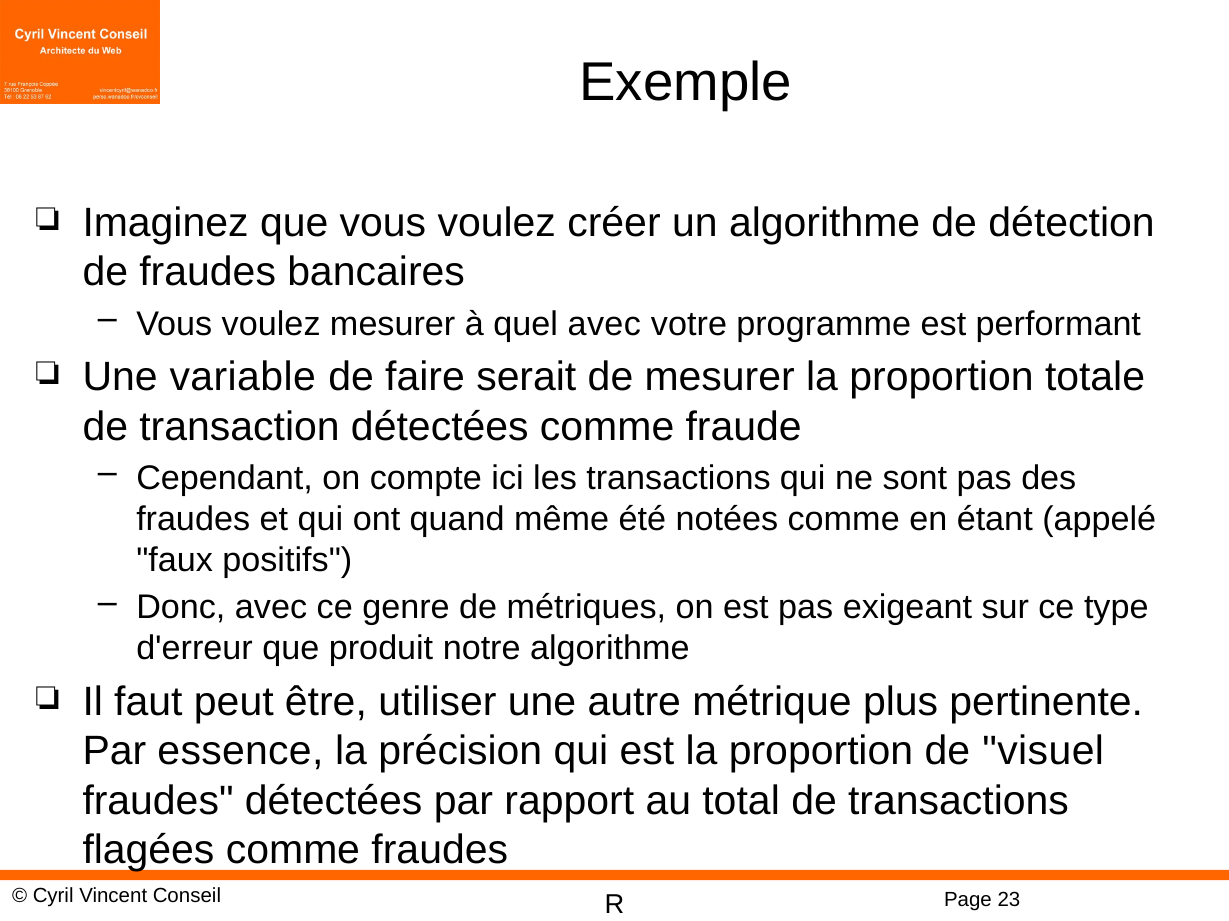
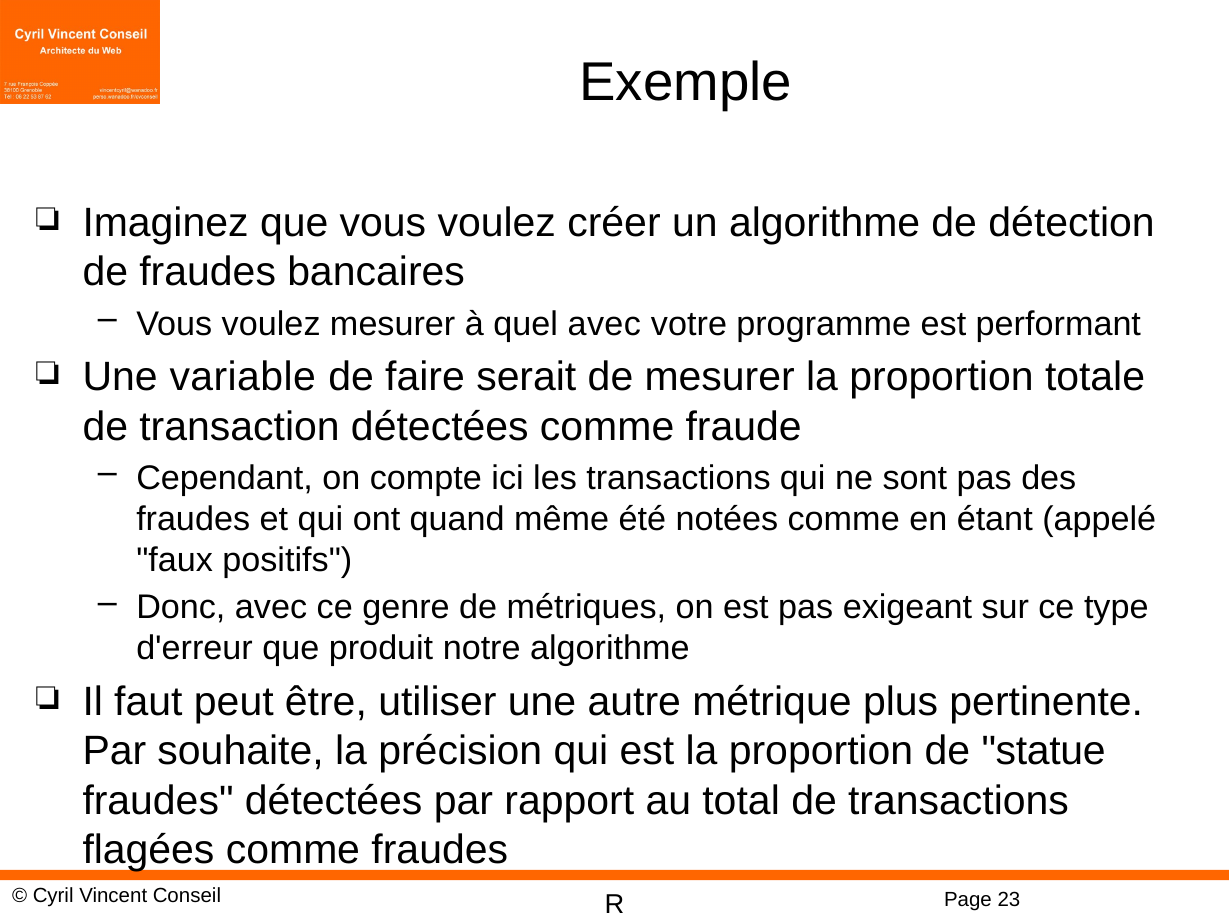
essence: essence -> souhaite (241, 752)
visuel: visuel -> statue (1044, 752)
